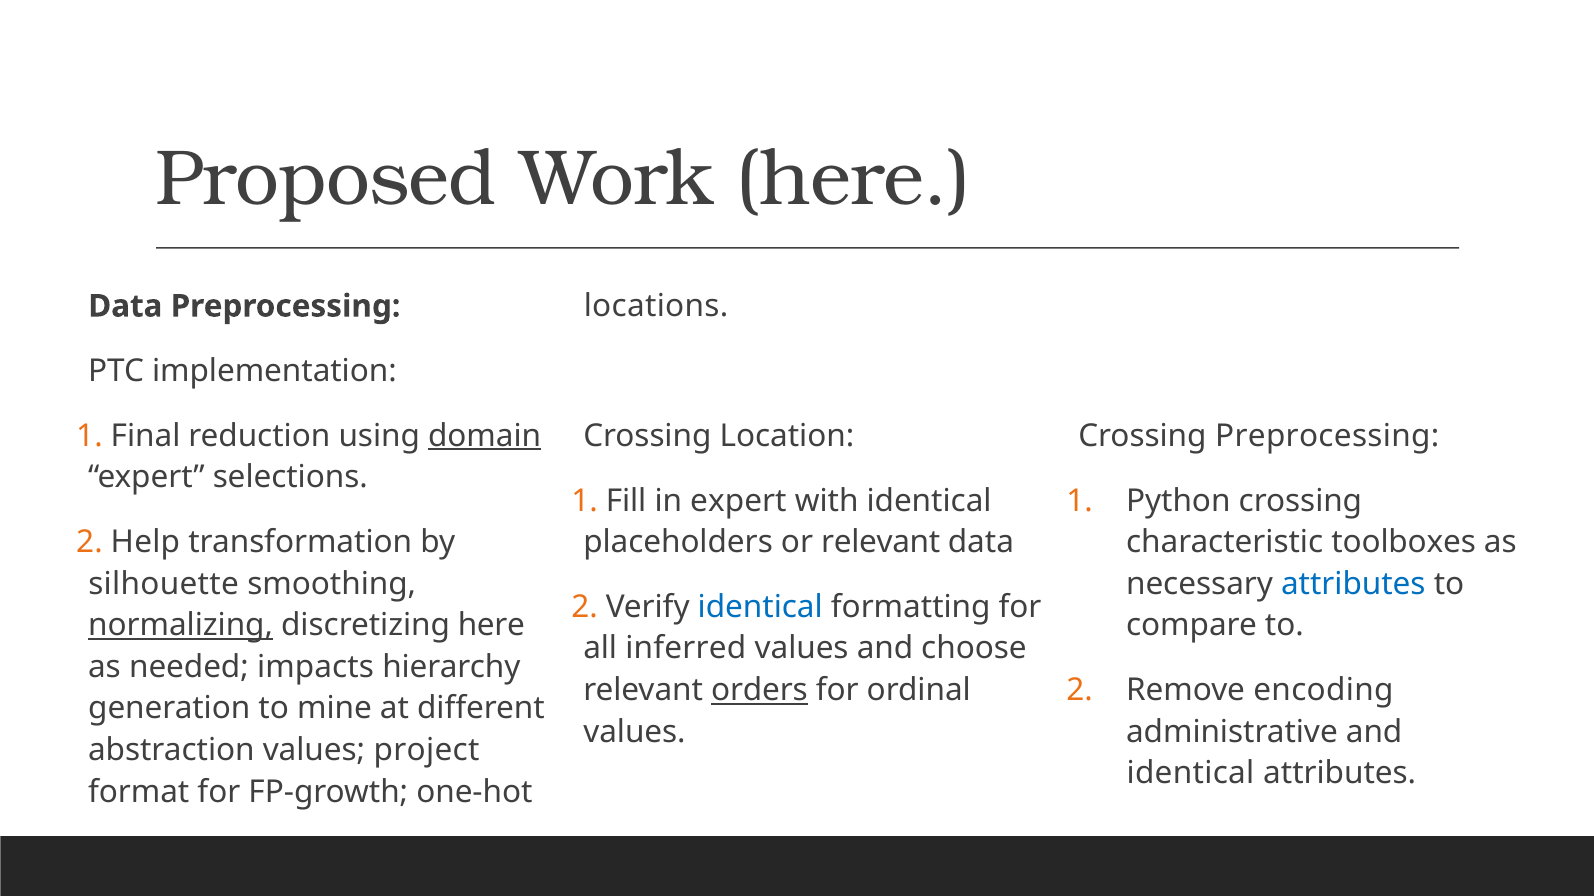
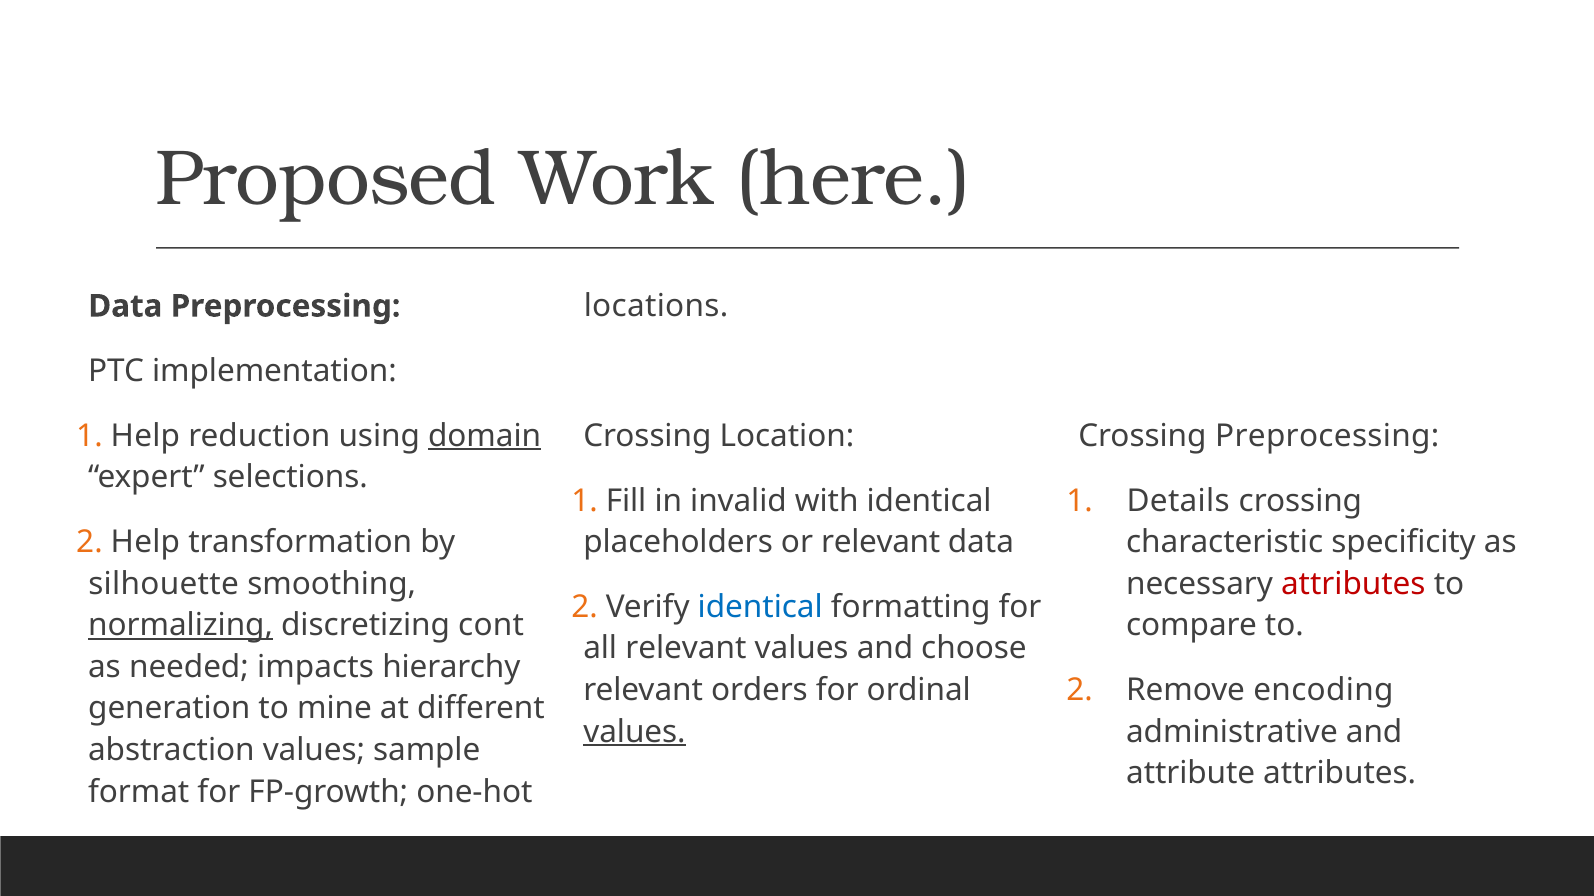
Final: Final -> Help (145, 436)
in expert: expert -> invalid (738, 501)
Python: Python -> Details (1178, 501)
toolboxes: toolboxes -> specificity (1404, 543)
attributes colour: blue -> red (1353, 584)
discretizing here: here -> cont (491, 626)
all inferred: inferred -> relevant (686, 649)
orders underline: present -> none (759, 691)
values underline: none -> present (634, 732)
project: project -> sample (427, 751)
identical: identical -> attribute (1191, 774)
